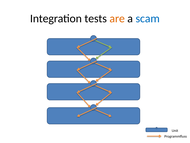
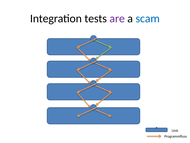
are colour: orange -> purple (117, 18)
